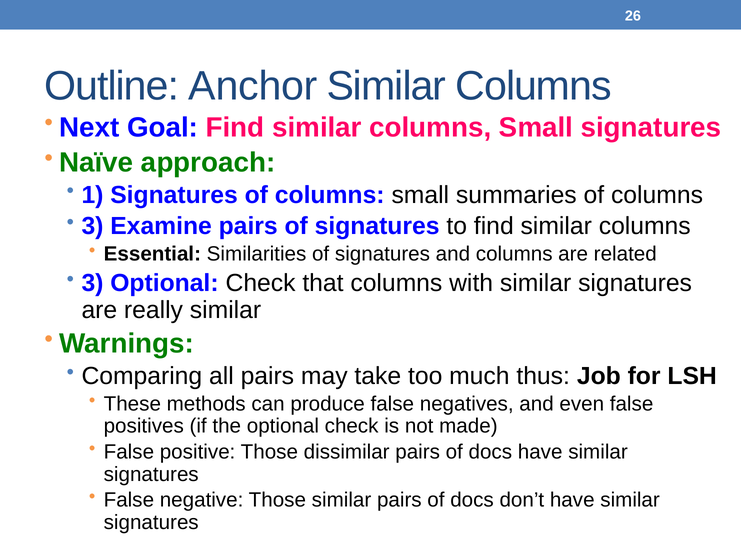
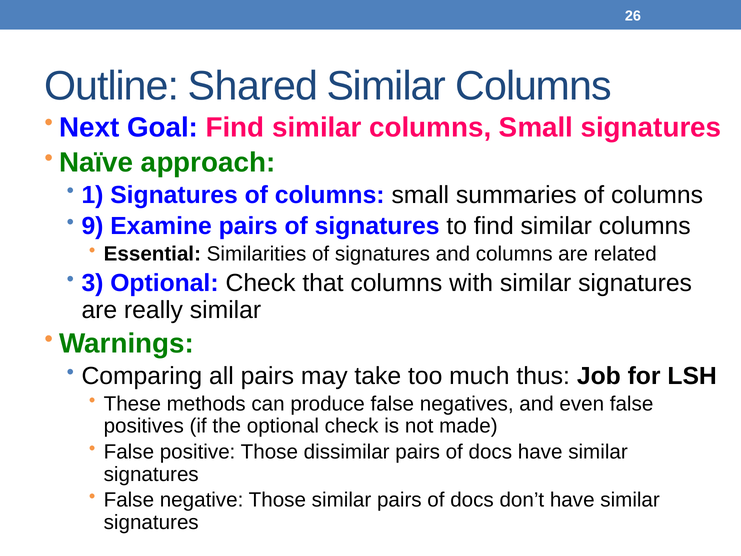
Anchor: Anchor -> Shared (253, 86)
3: 3 -> 9 (92, 226)
